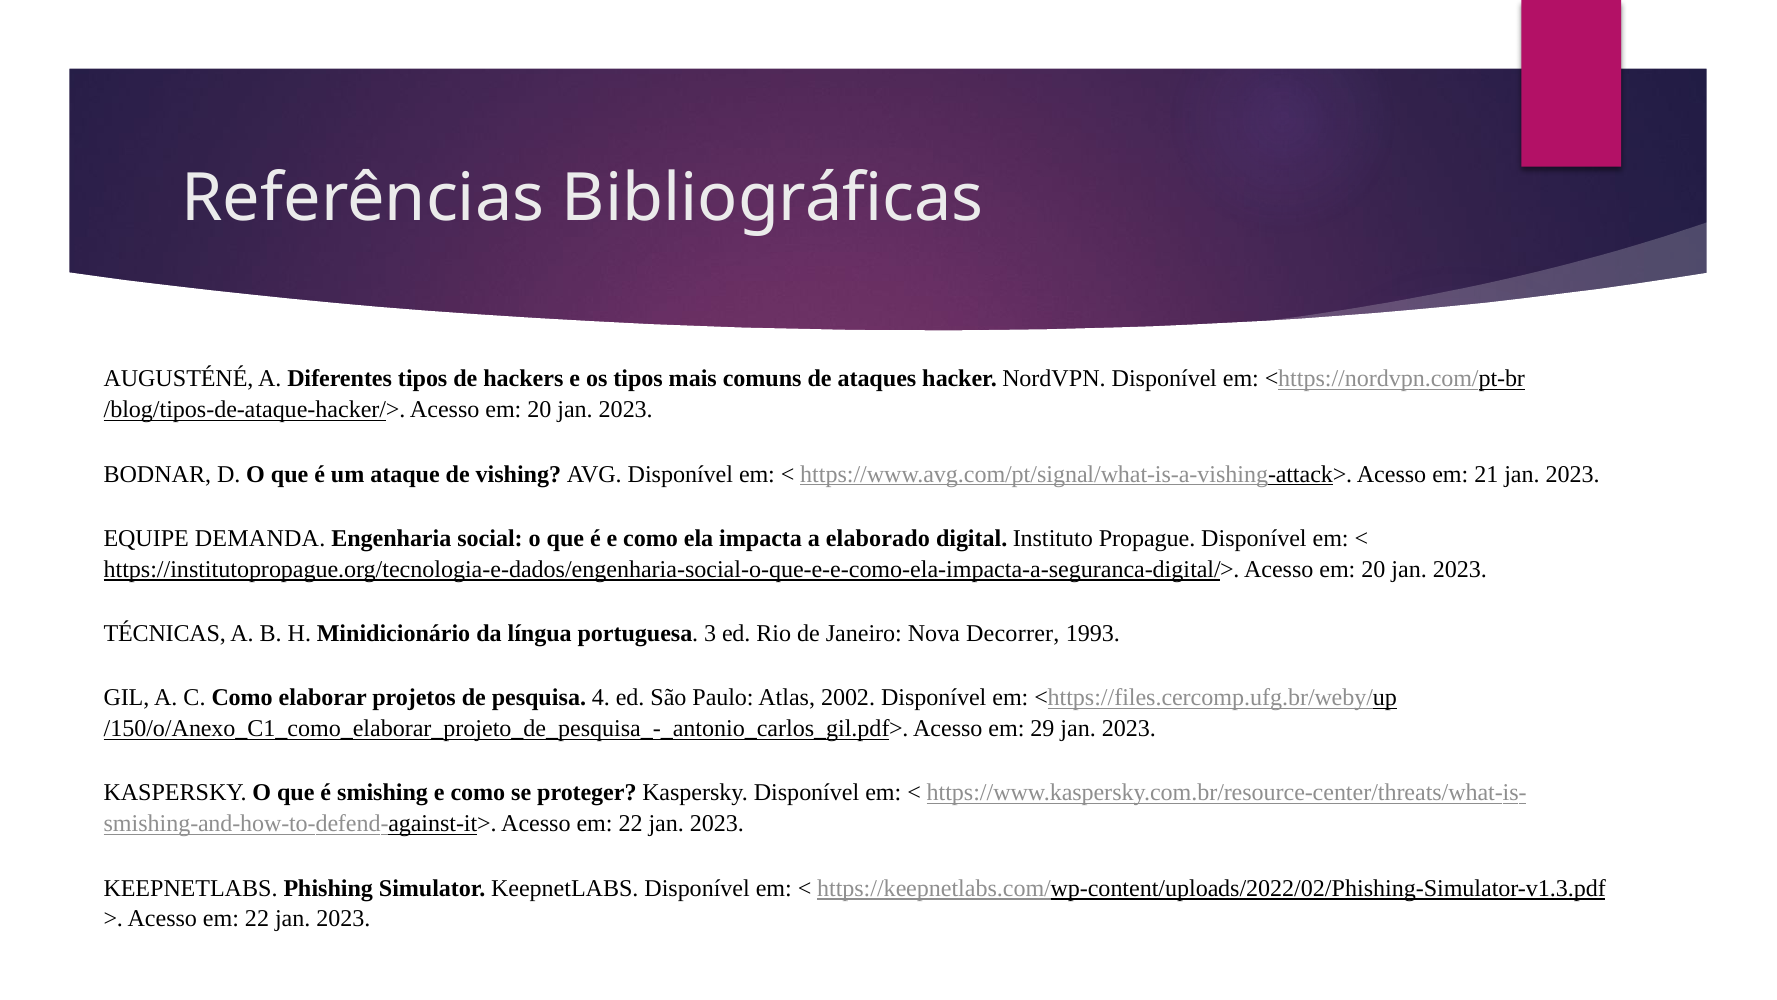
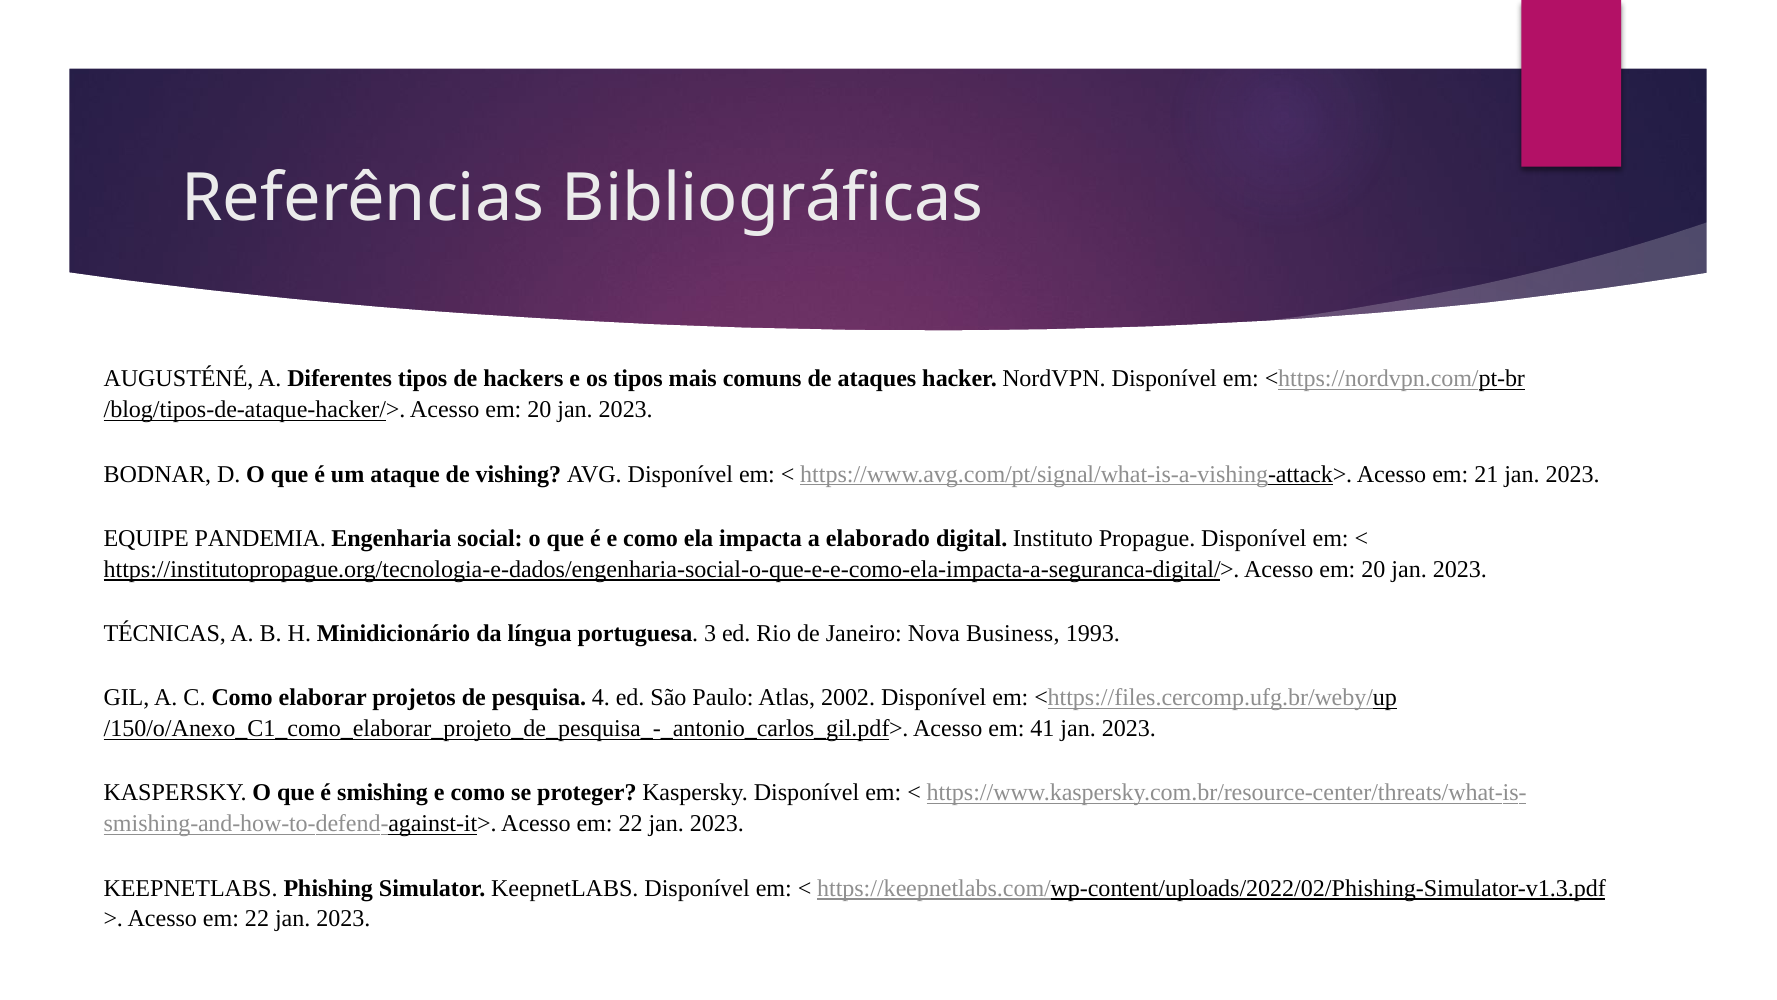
DEMANDA: DEMANDA -> PANDEMIA (260, 538)
Decorrer: Decorrer -> Business (1013, 633)
29: 29 -> 41 (1042, 728)
